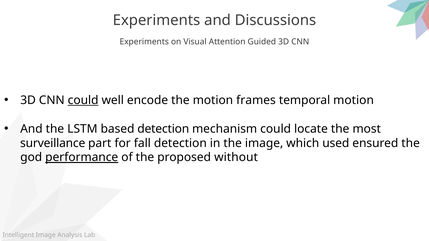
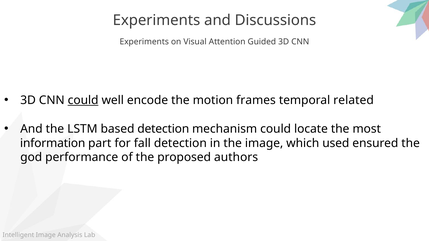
temporal motion: motion -> related (354, 100)
surveillance: surveillance -> information (53, 143)
performance underline: present -> none (82, 158)
without: without -> authors (236, 158)
